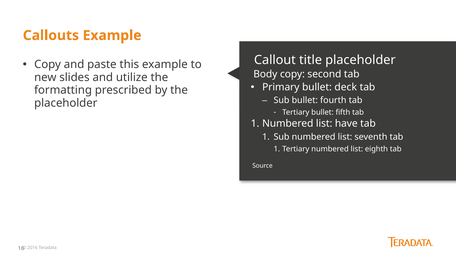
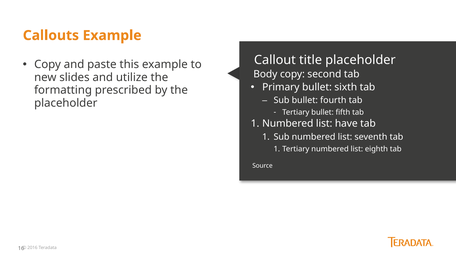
deck: deck -> sixth (346, 87)
